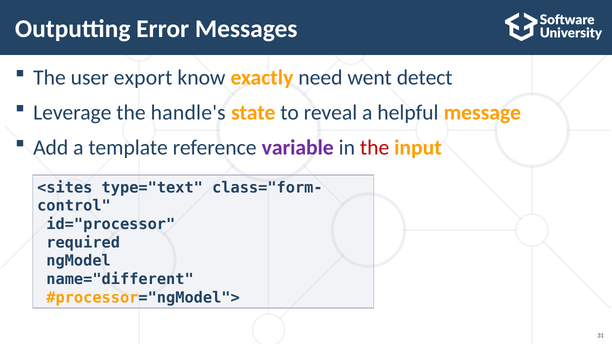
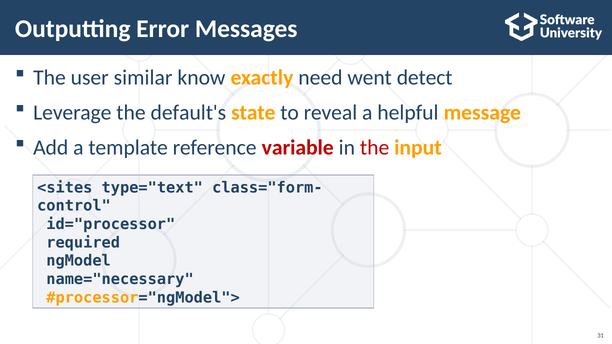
export: export -> similar (143, 78)
handle's: handle's -> default's (188, 113)
variable colour: purple -> red (298, 148)
name="different: name="different -> name="necessary (120, 279)
